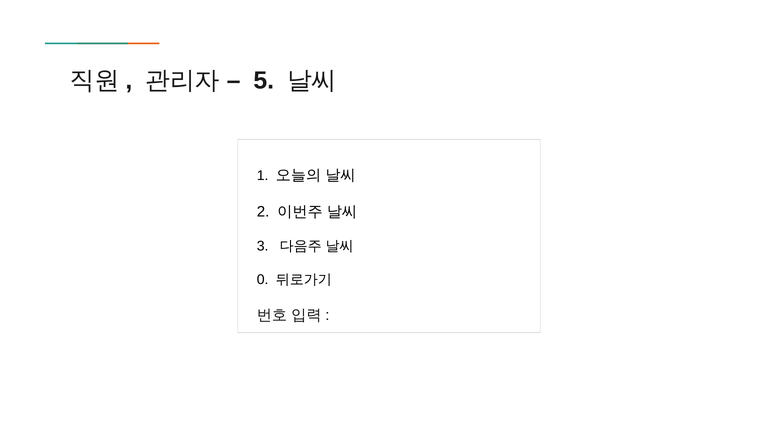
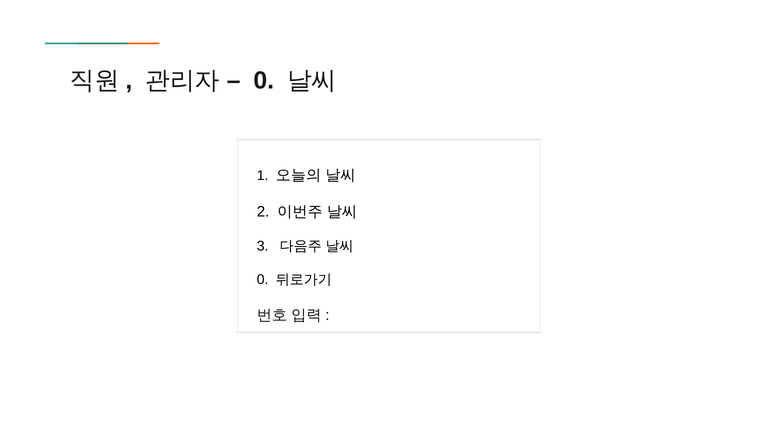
5: 5 -> 0 (264, 81)
